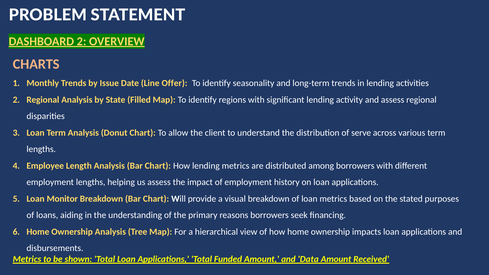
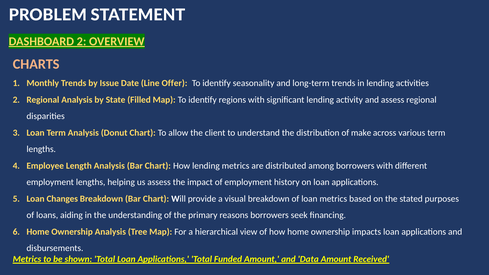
serve: serve -> make (361, 133)
Monitor: Monitor -> Changes (62, 199)
